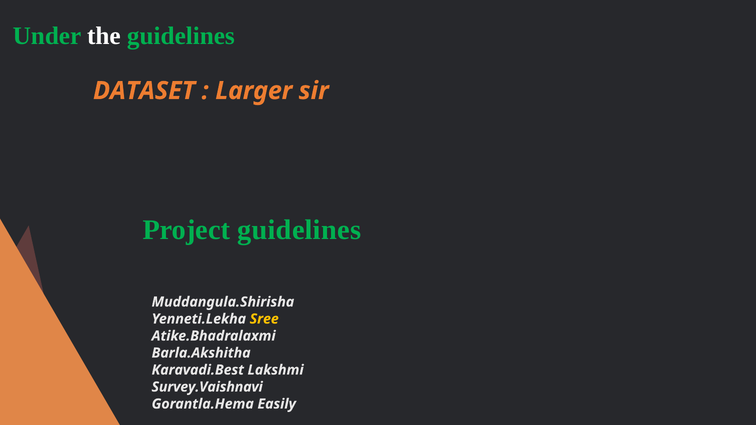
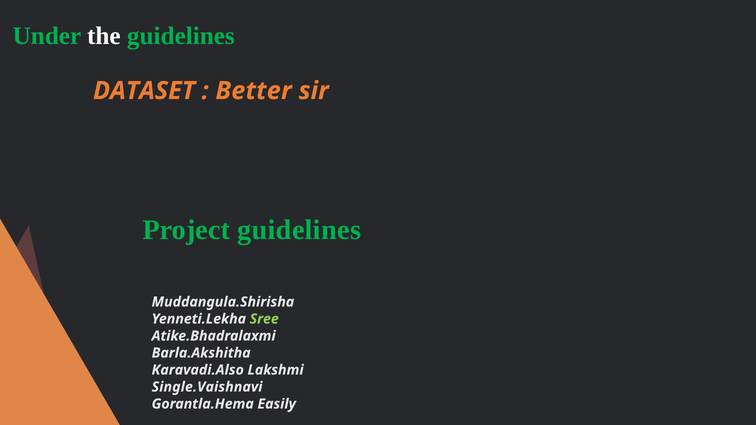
Larger: Larger -> Better (254, 91)
Sree colour: yellow -> light green (264, 319)
Karavadi.Best: Karavadi.Best -> Karavadi.Also (198, 370)
Survey.Vaishnavi: Survey.Vaishnavi -> Single.Vaishnavi (207, 387)
